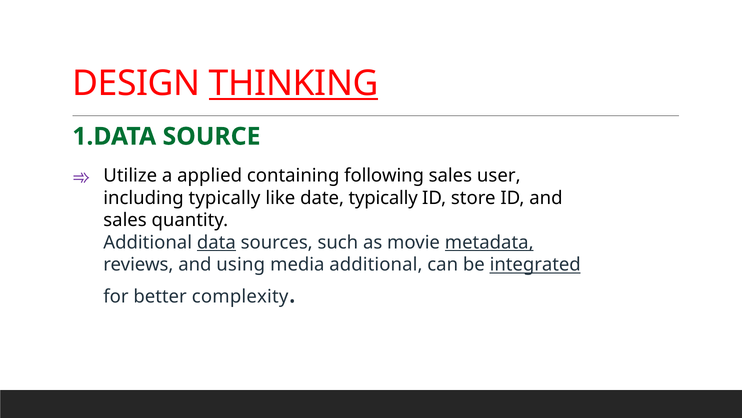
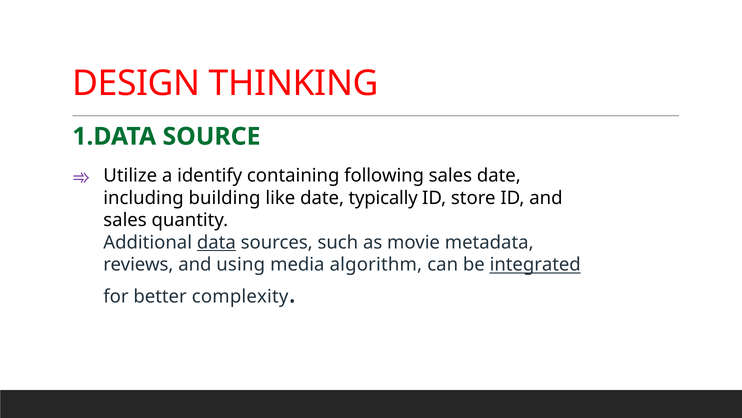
THINKING underline: present -> none (294, 84)
applied: applied -> identify (210, 175)
sales user: user -> date (499, 175)
including typically: typically -> building (225, 198)
metadata underline: present -> none (489, 242)
media additional: additional -> algorithm (376, 264)
